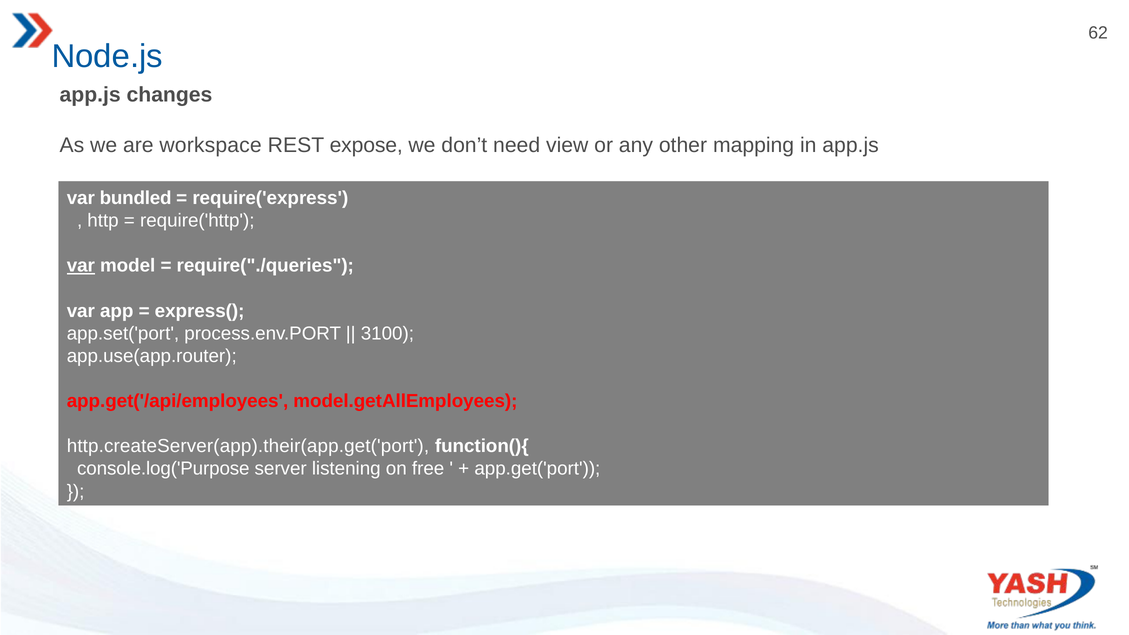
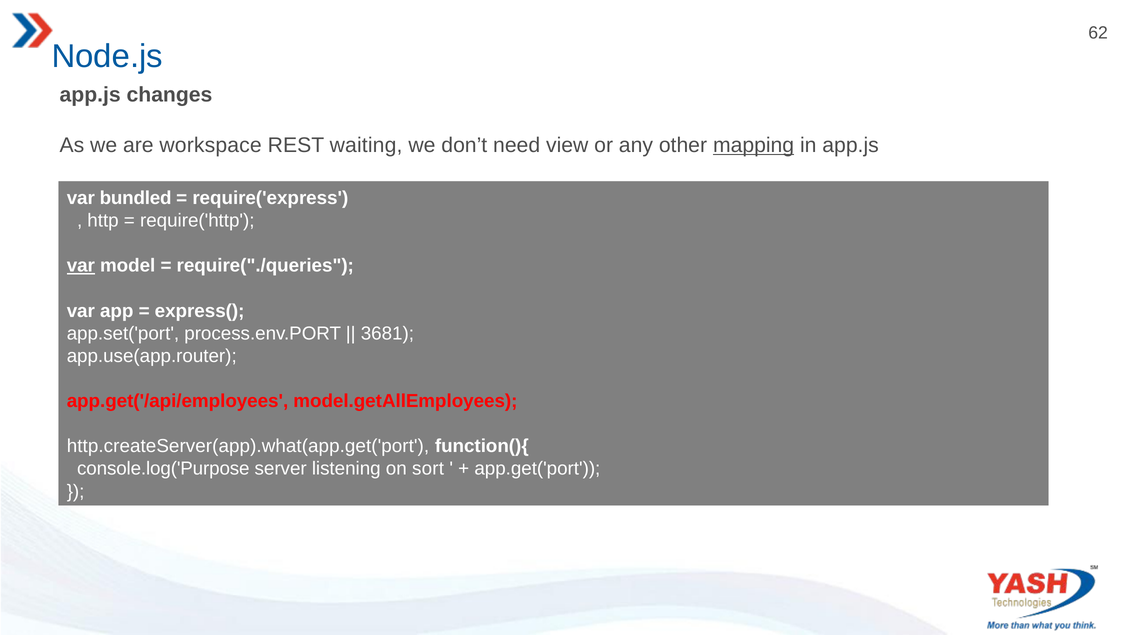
expose: expose -> waiting (366, 145)
mapping underline: none -> present (754, 145)
3100: 3100 -> 3681 (387, 334)
http.createServer(app).their(app.get('port: http.createServer(app).their(app.get('port -> http.createServer(app).what(app.get('port (248, 446)
free: free -> sort (428, 469)
